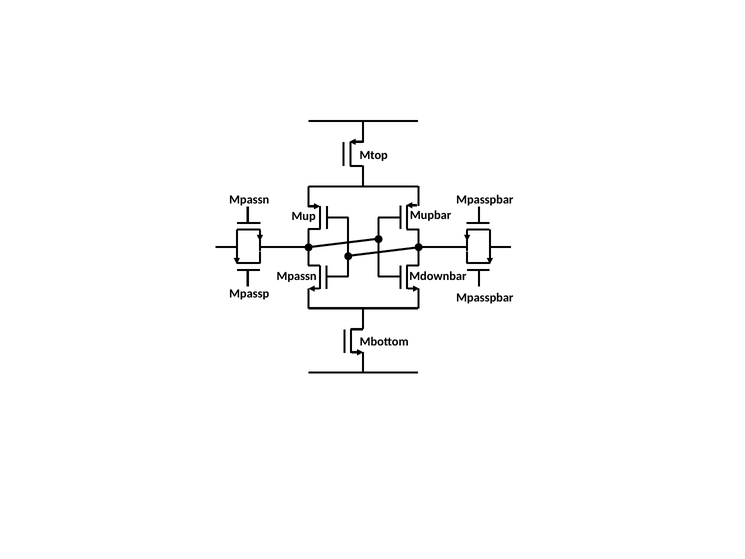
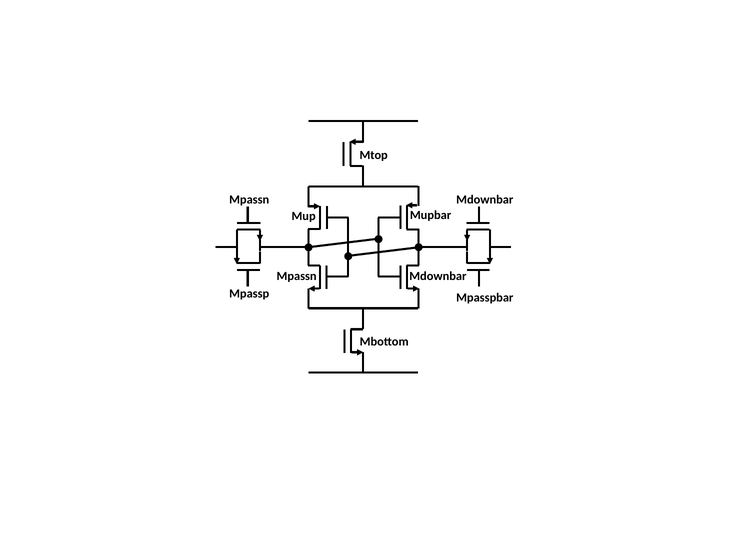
Mpasspbar: Mpasspbar -> Mdownbar (485, 199)
